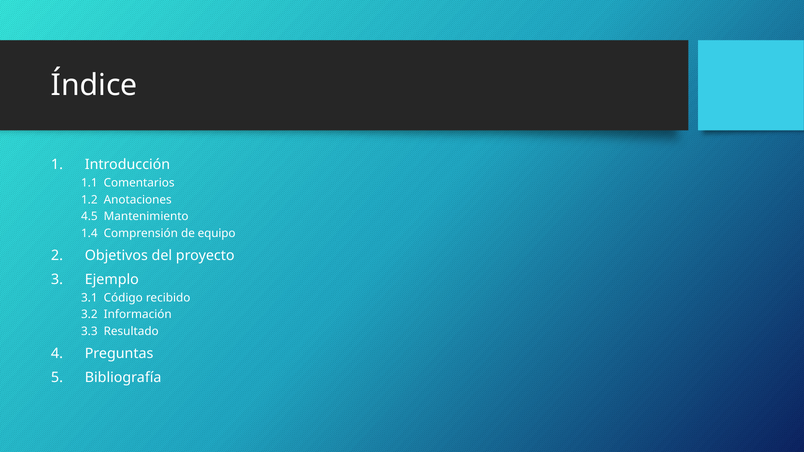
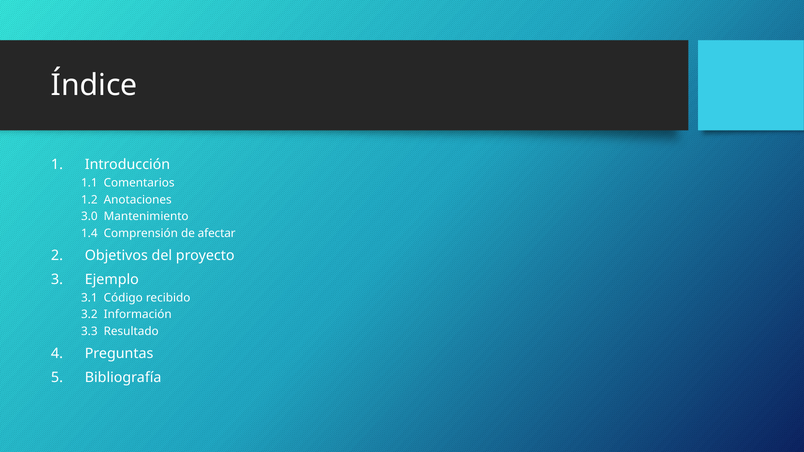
4.5: 4.5 -> 3.0 (89, 217)
equipo: equipo -> afectar (217, 234)
